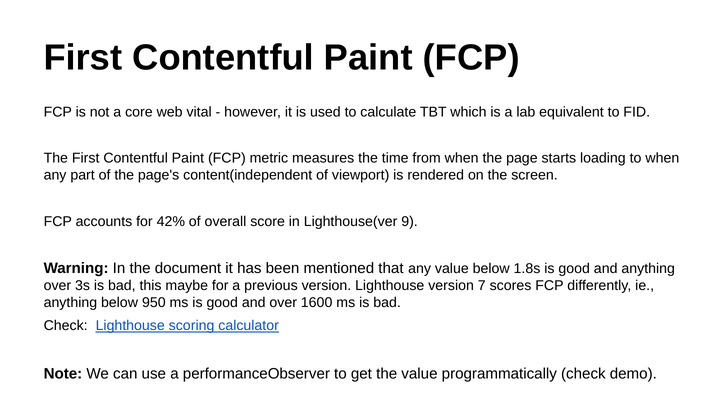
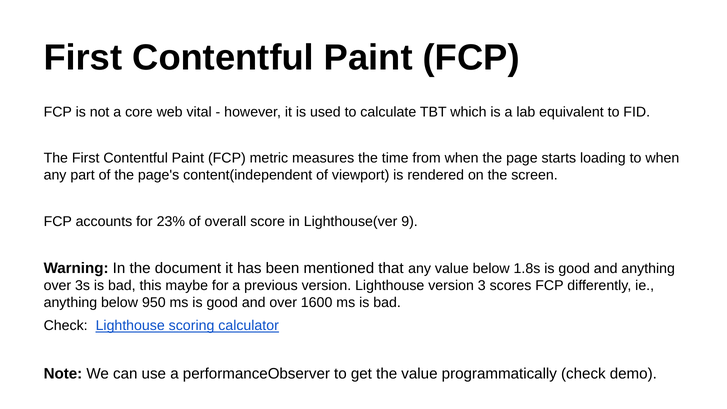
42%: 42% -> 23% (171, 221)
7: 7 -> 3 (482, 286)
